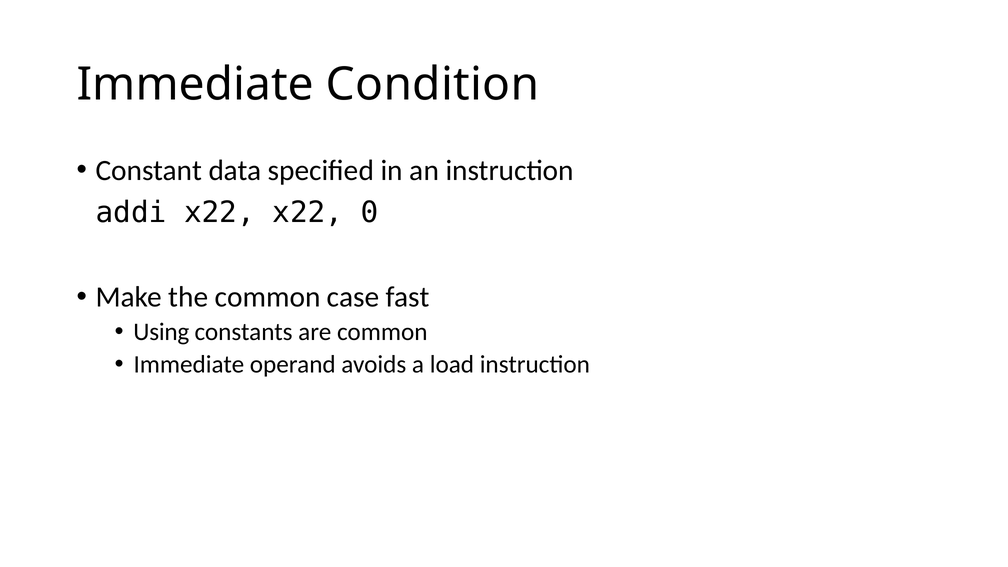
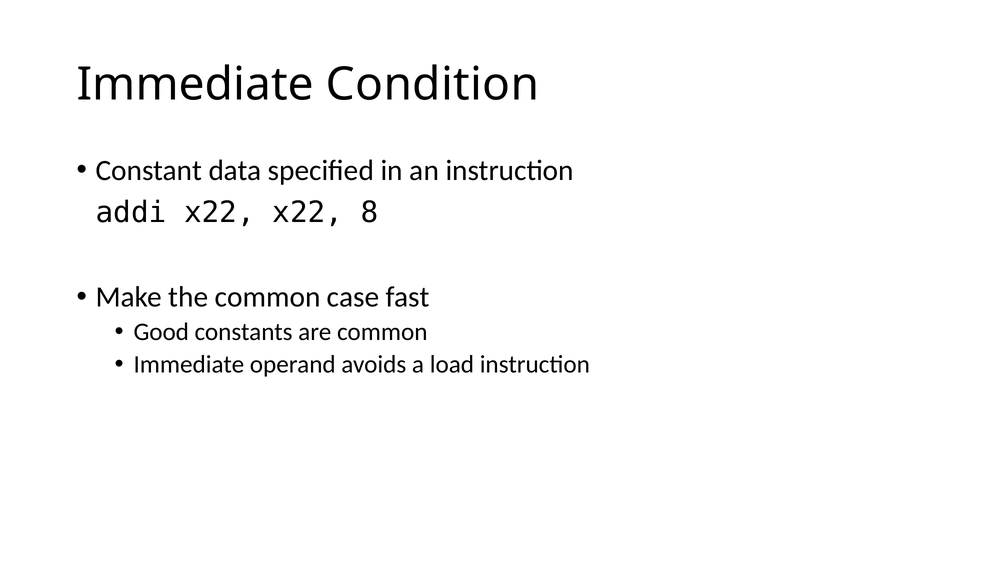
0: 0 -> 8 (369, 213)
Using: Using -> Good (161, 332)
